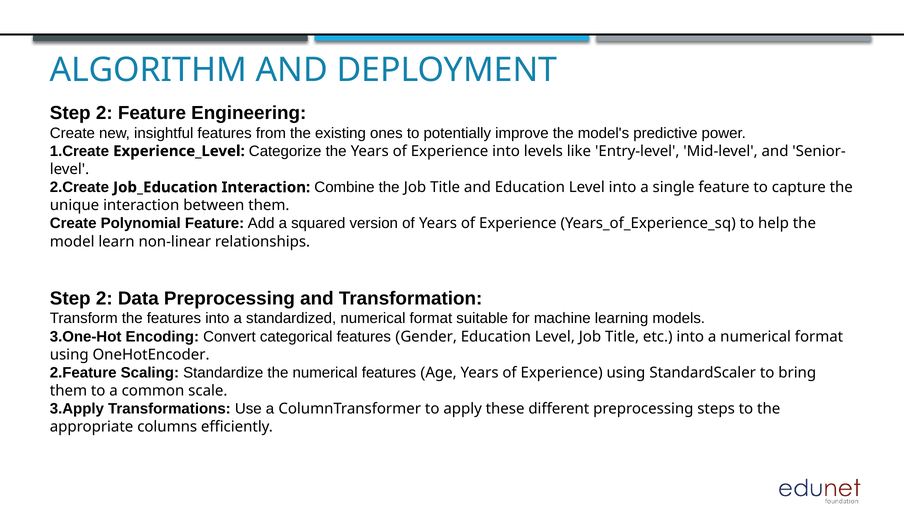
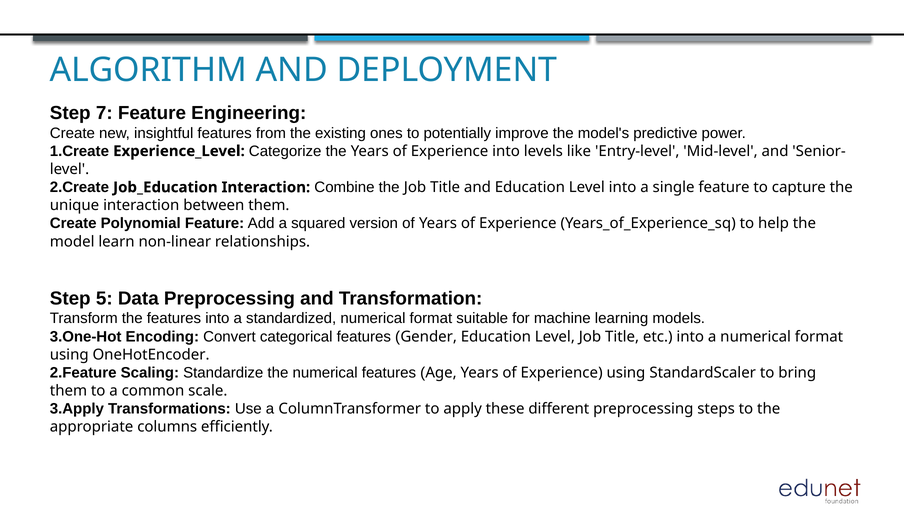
2: 2 -> 7 (104, 113)
2: 2 -> 5 (104, 298)
